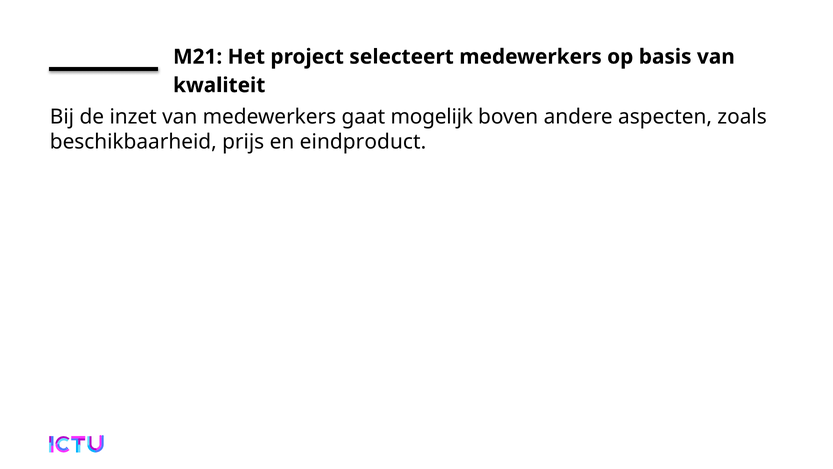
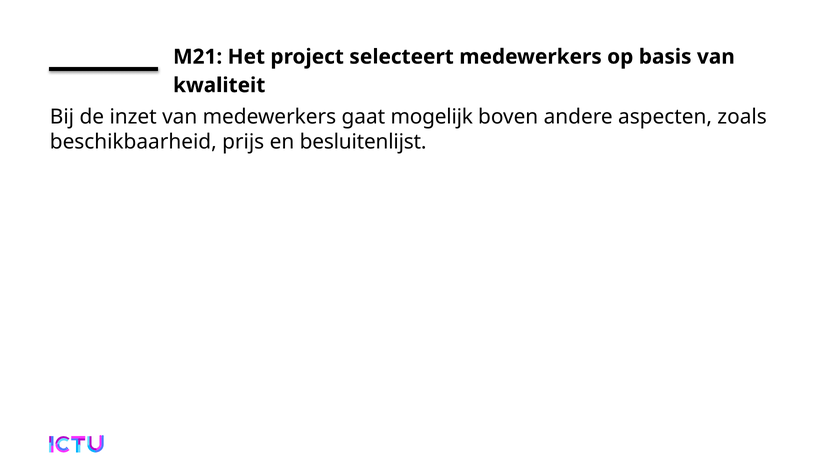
eindproduct: eindproduct -> besluitenlijst (363, 142)
